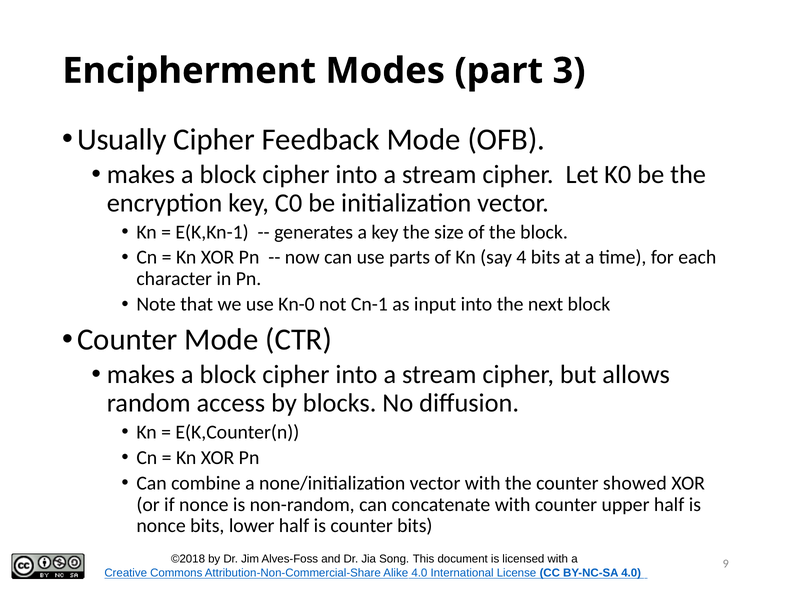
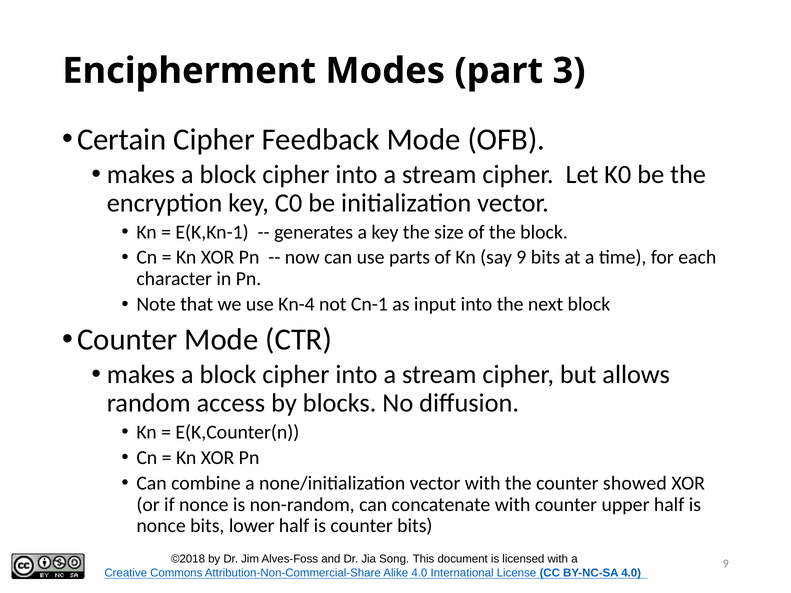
Usually: Usually -> Certain (122, 140)
say 4: 4 -> 9 (521, 258)
Kn-0: Kn-0 -> Kn-4 (296, 304)
